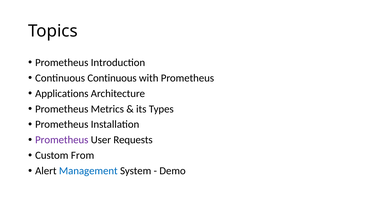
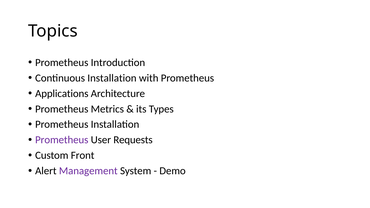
Continuous Continuous: Continuous -> Installation (112, 78)
From: From -> Front (83, 155)
Management colour: blue -> purple (88, 171)
